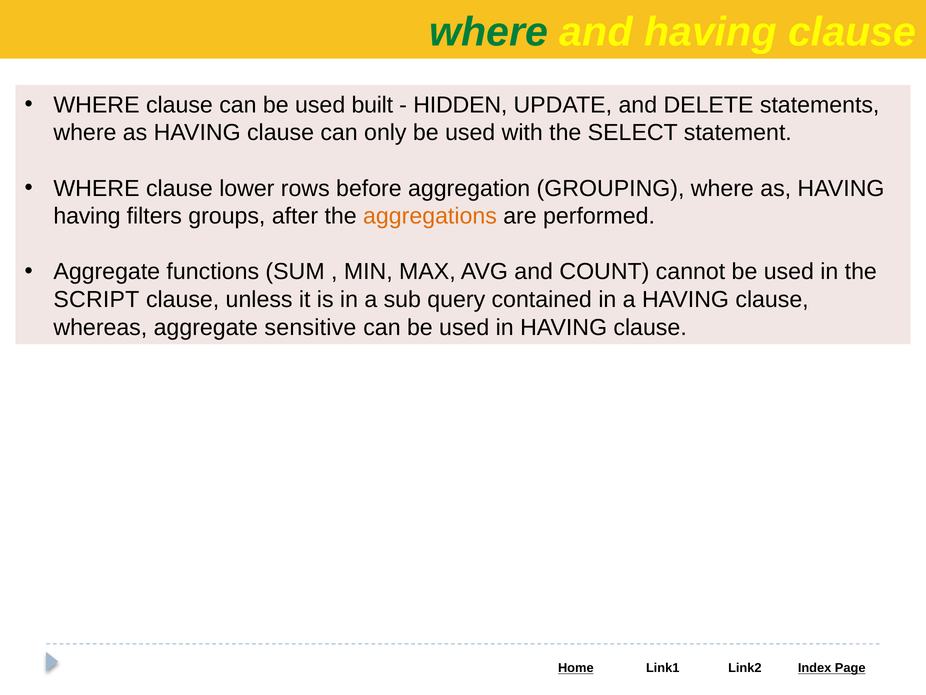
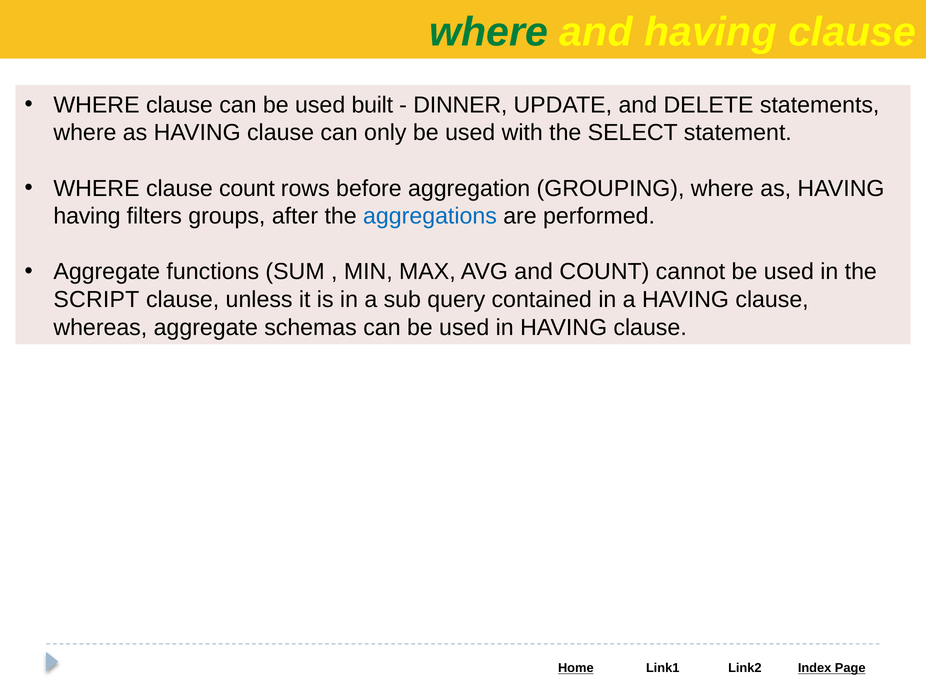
HIDDEN: HIDDEN -> DINNER (460, 105)
clause lower: lower -> count (247, 188)
aggregations colour: orange -> blue (430, 216)
sensitive: sensitive -> schemas (311, 327)
